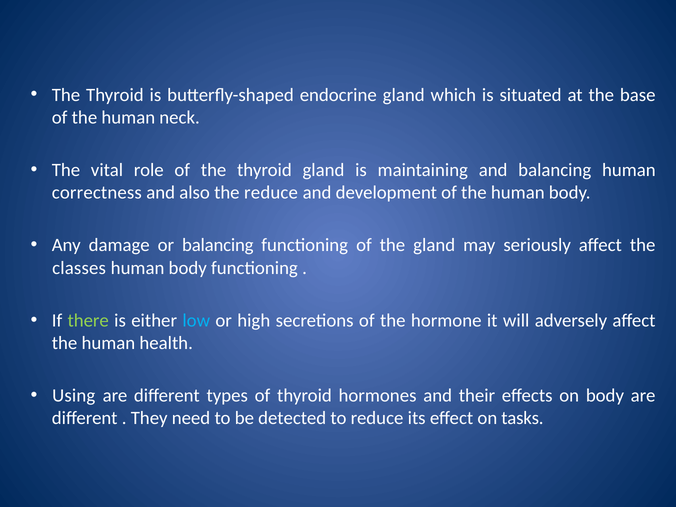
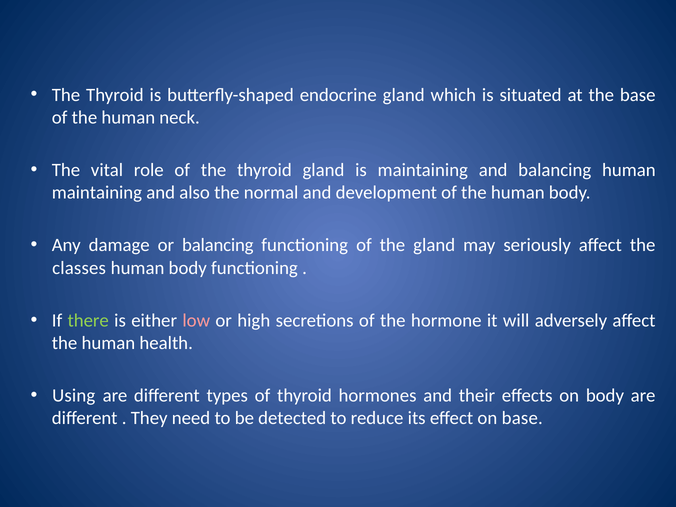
correctness: correctness -> maintaining (97, 193)
the reduce: reduce -> normal (271, 193)
low colour: light blue -> pink (196, 320)
on tasks: tasks -> base (522, 418)
